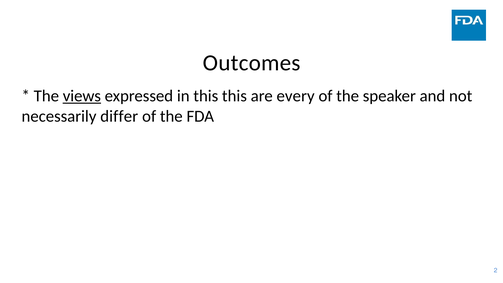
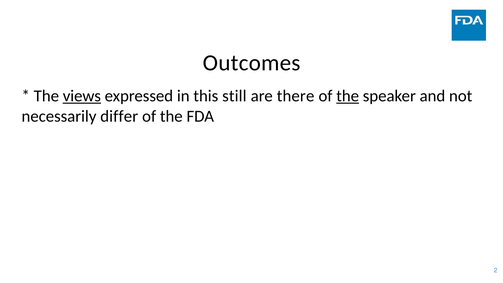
this this: this -> still (234, 96)
every: every -> there (296, 96)
the underline: none -> present (348, 96)
